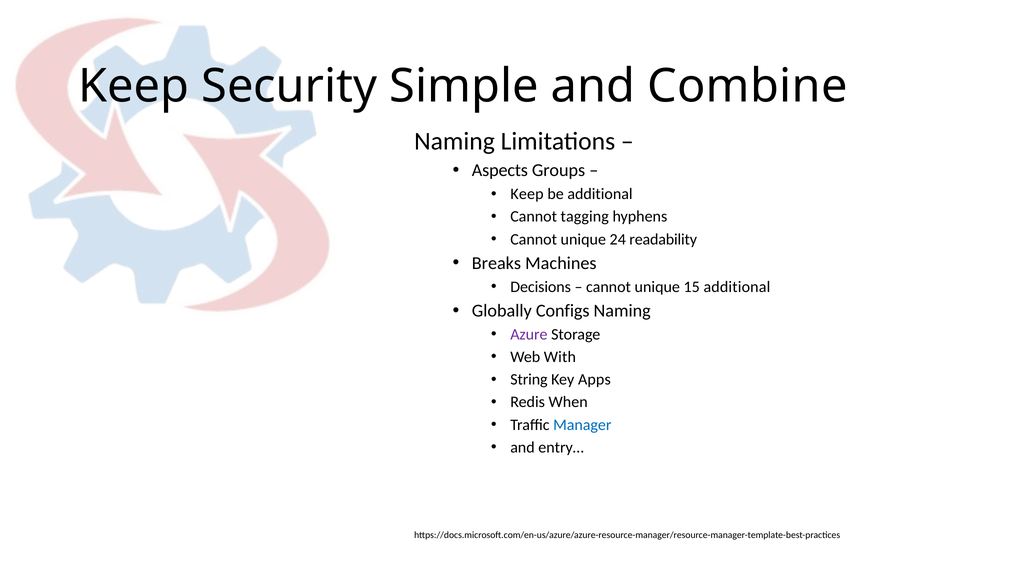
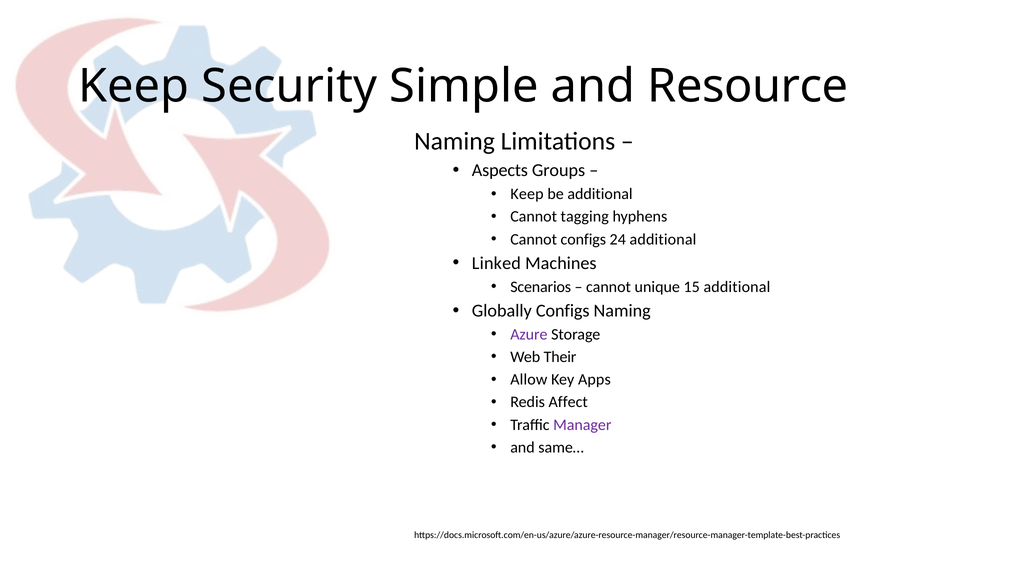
Combine: Combine -> Resource (748, 86)
unique: unique -> configs (583, 240)
24 readability: readability -> additional (663, 240)
Breaks: Breaks -> Linked (496, 263)
Decisions: Decisions -> Scenarios (541, 287)
With: With -> Their (560, 357)
String: String -> Allow (529, 380)
When: When -> Affect (568, 403)
Manager colour: blue -> purple (582, 425)
entry…: entry… -> same… (561, 448)
